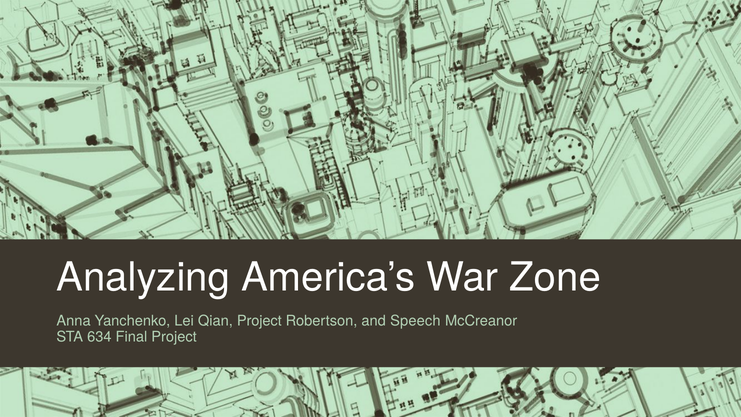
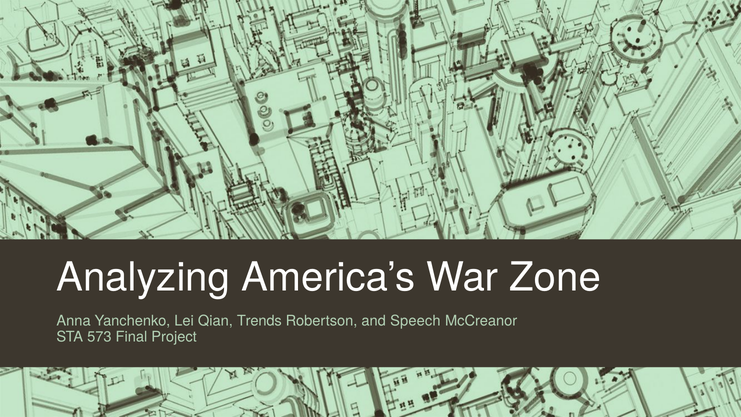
Qian Project: Project -> Trends (259, 321)
634: 634 -> 573 (99, 337)
